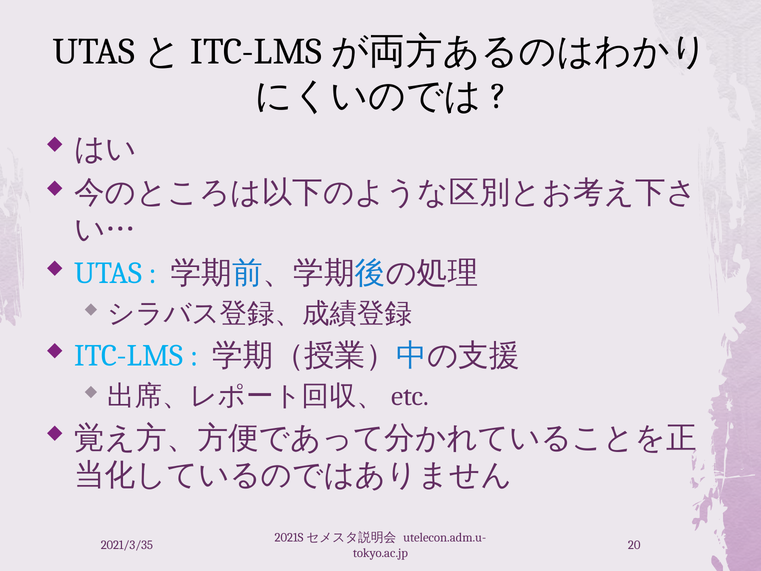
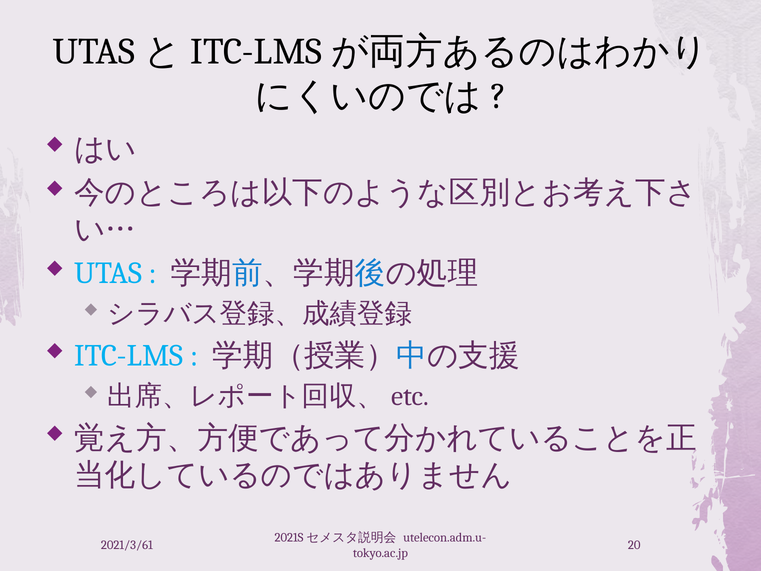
2021/3/35: 2021/3/35 -> 2021/3/61 (127, 545)
